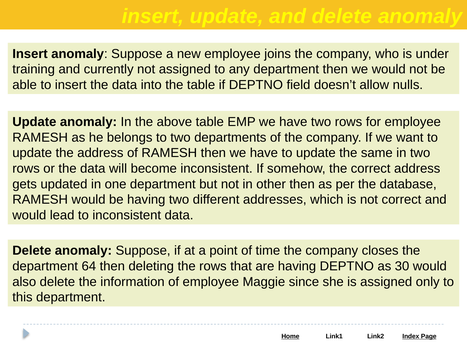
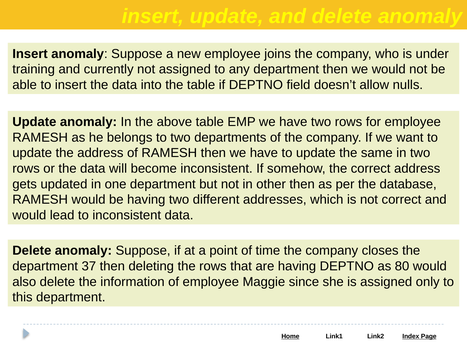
64: 64 -> 37 (89, 266)
30: 30 -> 80 (402, 266)
